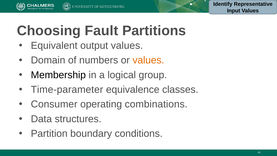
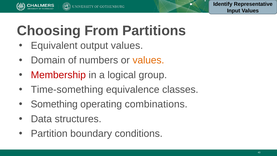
Fault: Fault -> From (102, 31)
Membership colour: black -> red (58, 75)
Time-parameter: Time-parameter -> Time-something (67, 90)
Consumer: Consumer -> Something (54, 104)
